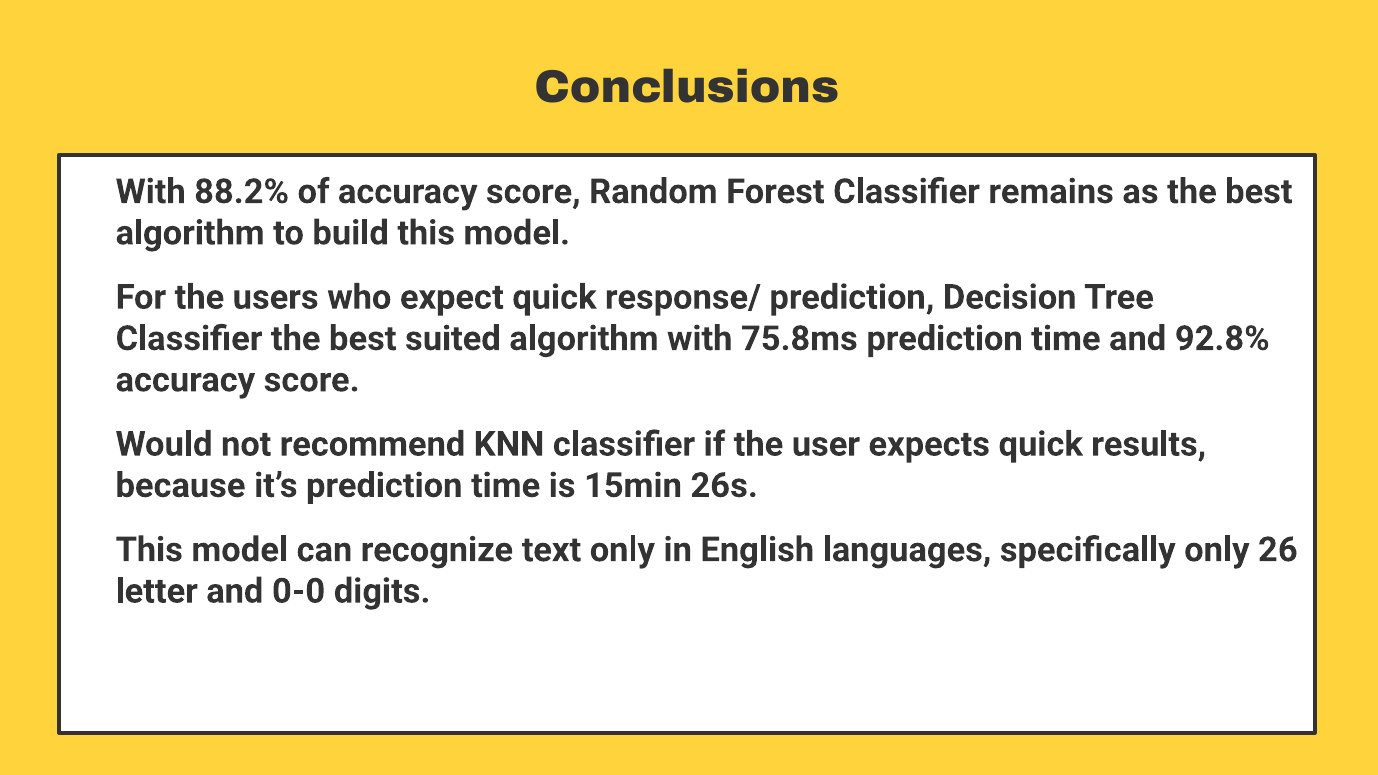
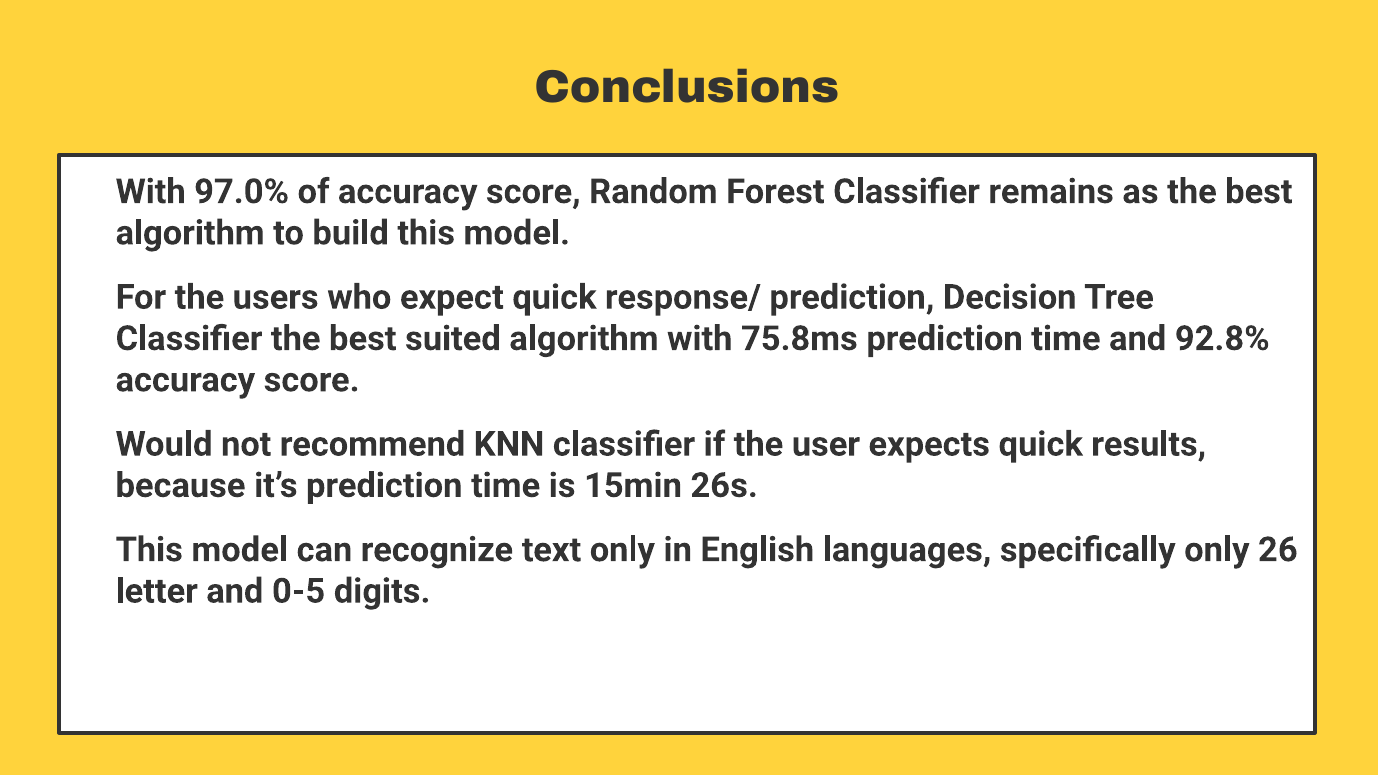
88.2%: 88.2% -> 97.0% (242, 192)
0-0: 0-0 -> 0-5 (299, 591)
